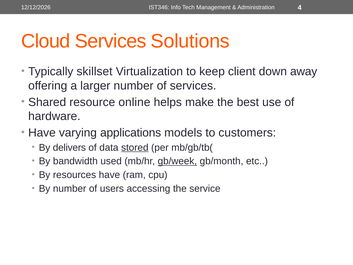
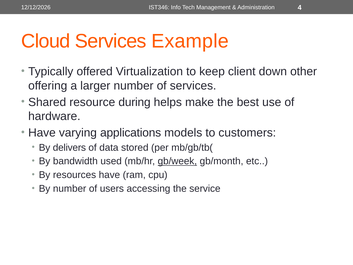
Solutions: Solutions -> Example (190, 41)
skillset: skillset -> offered (95, 71)
away: away -> other (304, 71)
online: online -> during (135, 102)
stored underline: present -> none (135, 147)
